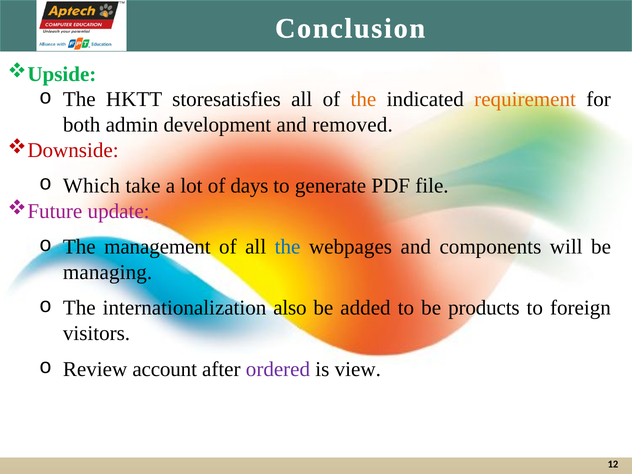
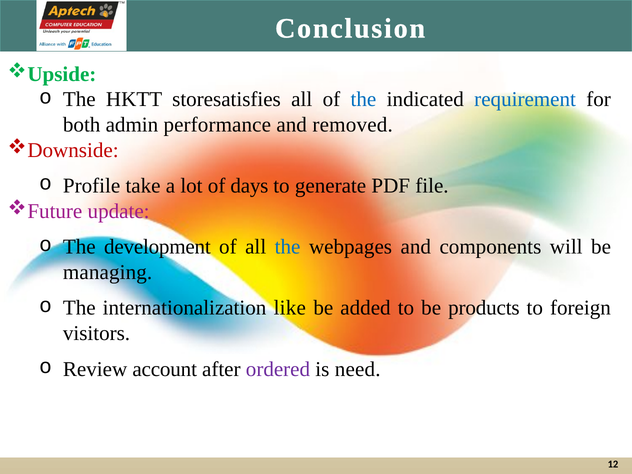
the colour: orange -> blue (363, 99)
requirement colour: orange -> blue (525, 99)
development: development -> performance (217, 125)
Which: Which -> Profile (92, 186)
management: management -> development (157, 247)
also: also -> like (290, 308)
view: view -> need (358, 369)
